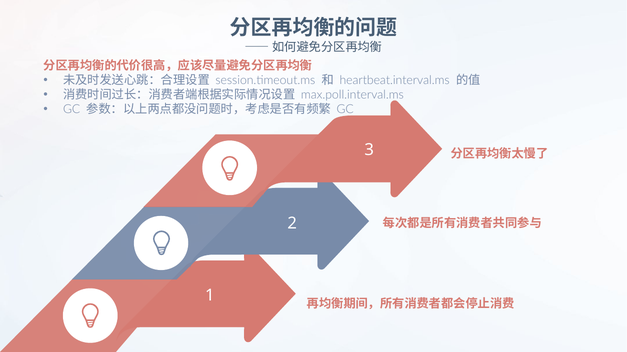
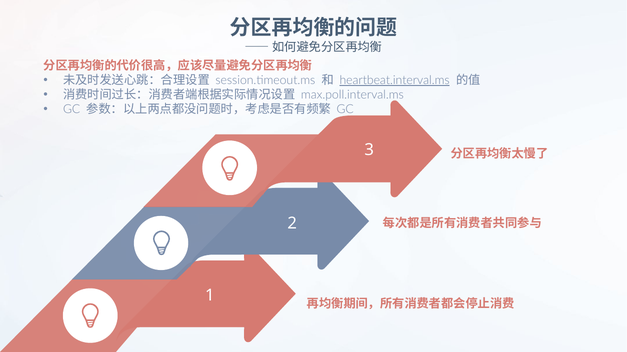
heartbeat.interval.ms underline: none -> present (395, 80)
